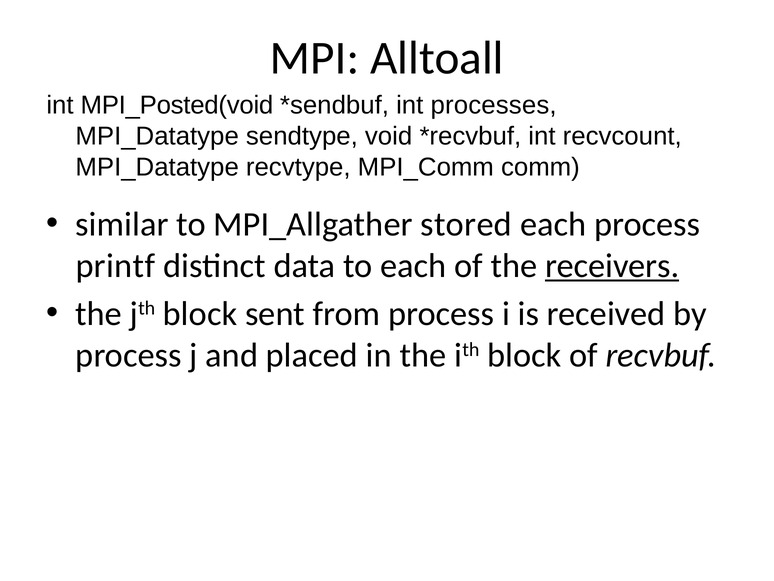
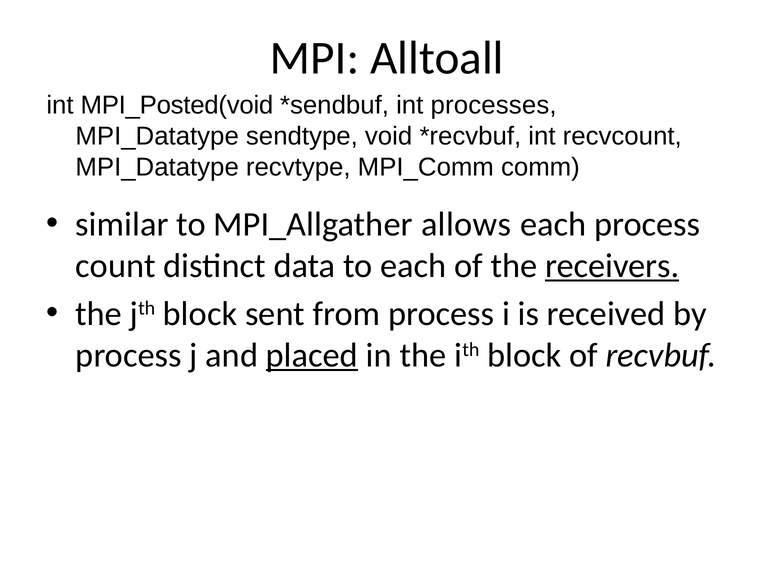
stored: stored -> allows (466, 224)
printf: printf -> count (116, 265)
placed underline: none -> present (312, 355)
